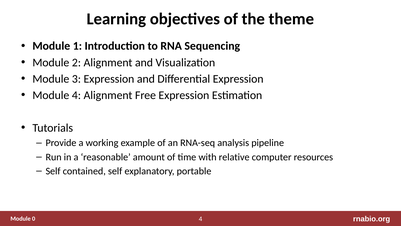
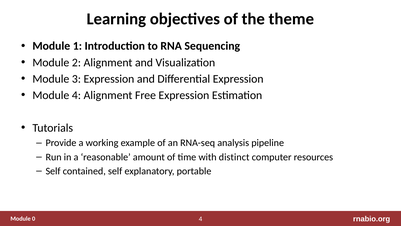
relative: relative -> distinct (234, 157)
